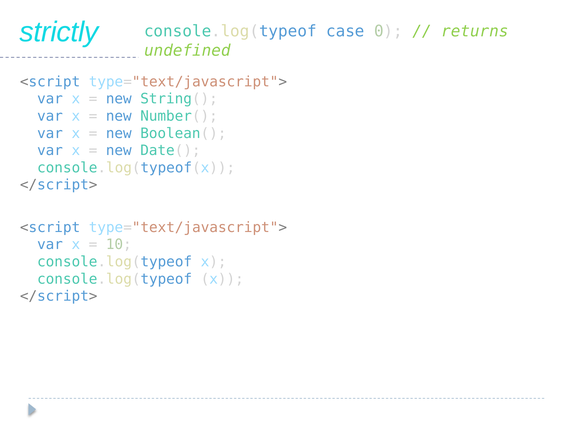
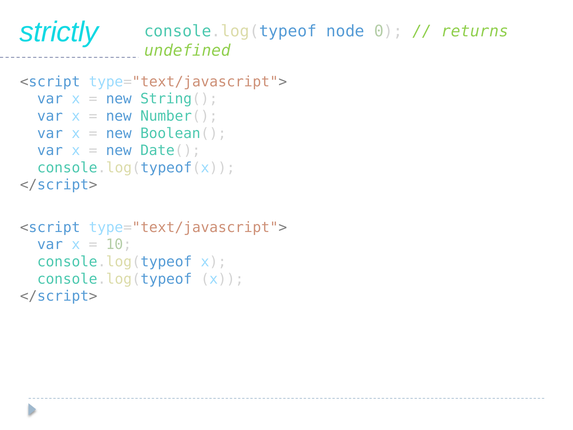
case: case -> node (345, 31)
